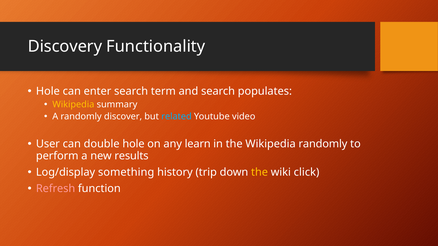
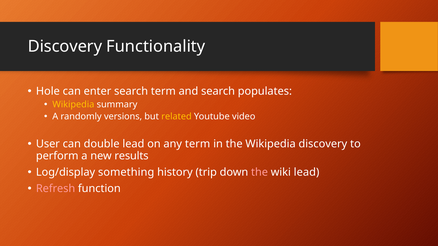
discover: discover -> versions (123, 117)
related colour: light blue -> yellow (176, 117)
double hole: hole -> lead (133, 144)
any learn: learn -> term (198, 144)
Wikipedia randomly: randomly -> discovery (323, 144)
the colour: yellow -> pink (260, 172)
wiki click: click -> lead (307, 172)
